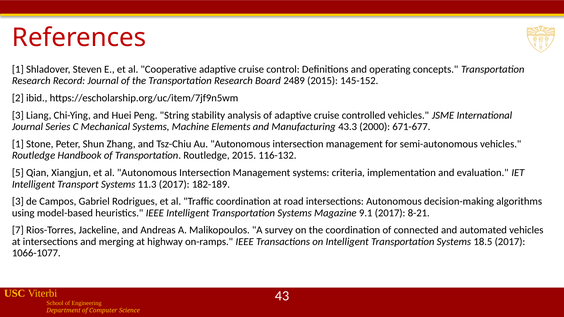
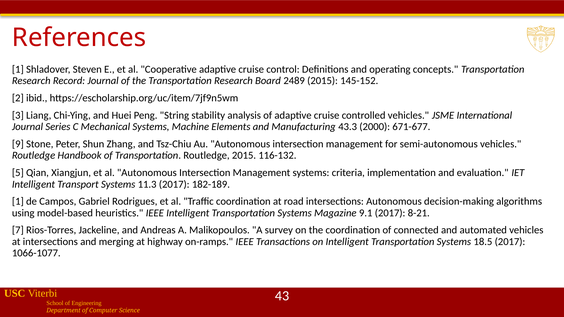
1: 1 -> 9 (18, 144)
3: 3 -> 1 (18, 202)
